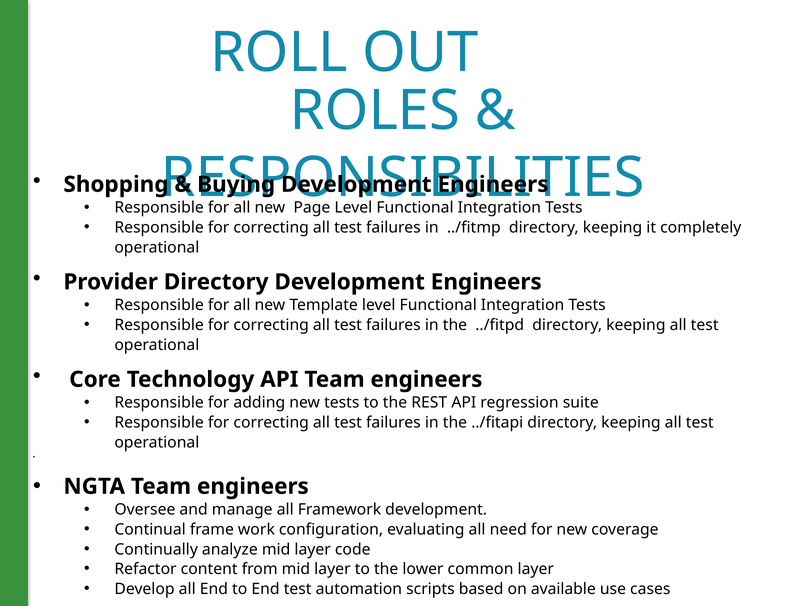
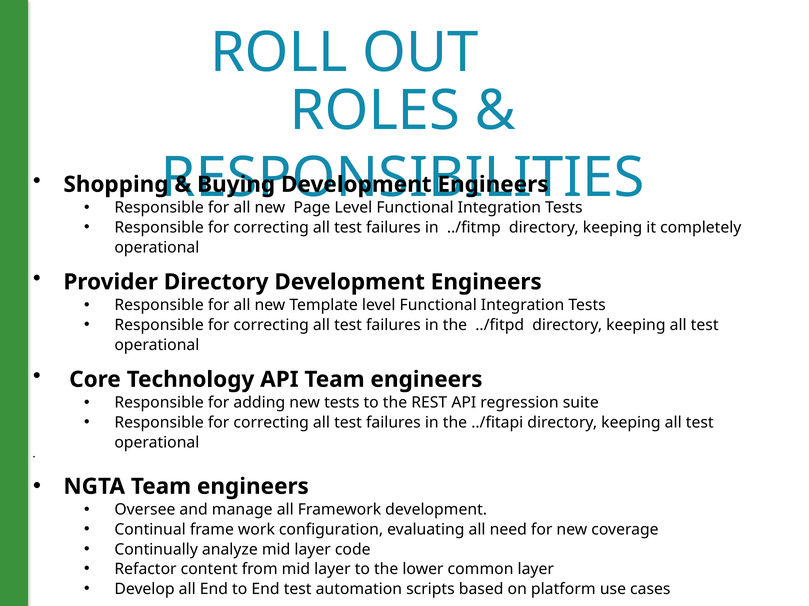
available: available -> platform (563, 590)
